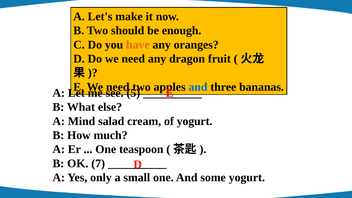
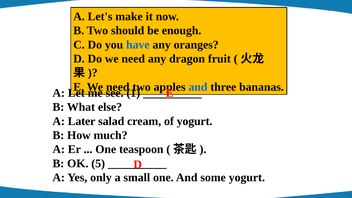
have colour: orange -> blue (138, 45)
5: 5 -> 1 (133, 93)
Mind: Mind -> Later (82, 121)
7: 7 -> 5 (98, 163)
